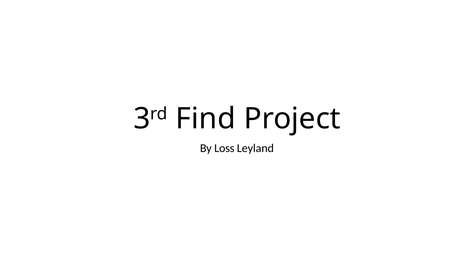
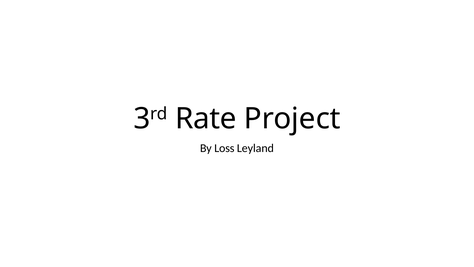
Find: Find -> Rate (206, 118)
